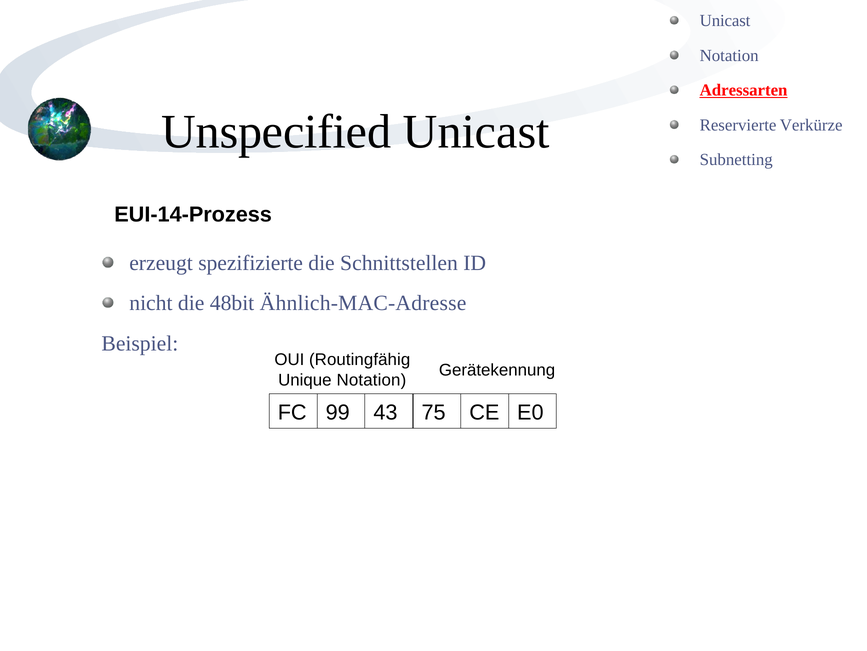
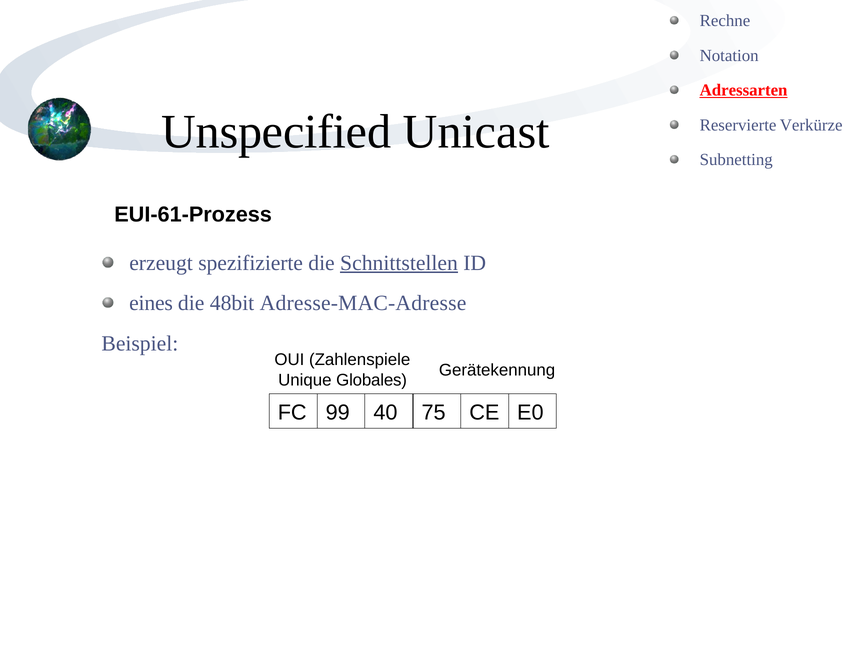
Unicast: Unicast -> Rechne (725, 21)
EUI-14-Prozess: EUI-14-Prozess -> EUI-61-Prozess (193, 214)
Schnittstellen underline: none -> present (399, 263)
nicht: nicht -> eines (151, 303)
Ähnlich-MAC-Adresse: Ähnlich-MAC-Adresse -> Adresse-MAC-Adresse (363, 303)
Routingfähig: Routingfähig -> Zahlenspiele (360, 359)
Unique Notation: Notation -> Globales (372, 380)
43: 43 -> 40 (385, 412)
